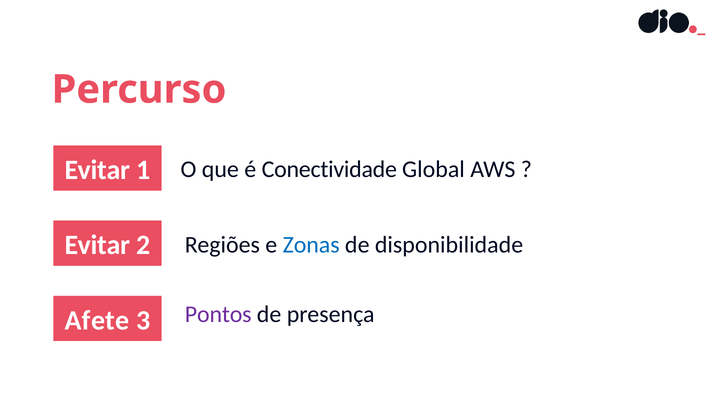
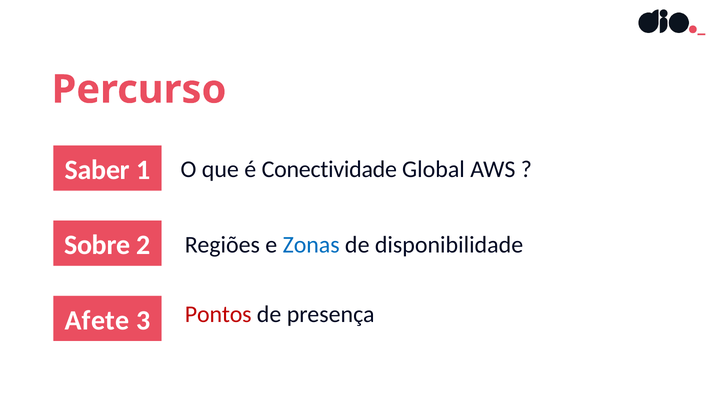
Evitar: Evitar -> Saber (97, 170)
Evitar: Evitar -> Sobre (97, 245)
Pontos colour: purple -> red (218, 314)
